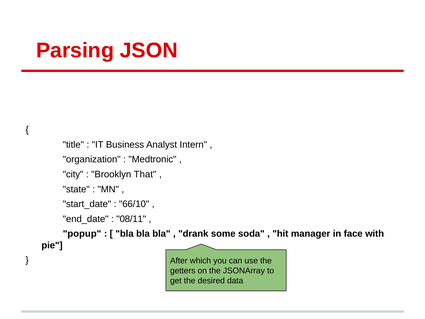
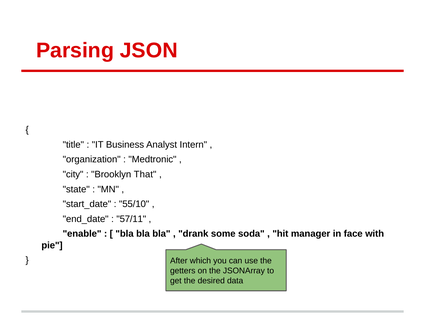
66/10: 66/10 -> 55/10 (134, 204)
08/11: 08/11 -> 57/11 (131, 219)
popup: popup -> enable (82, 234)
